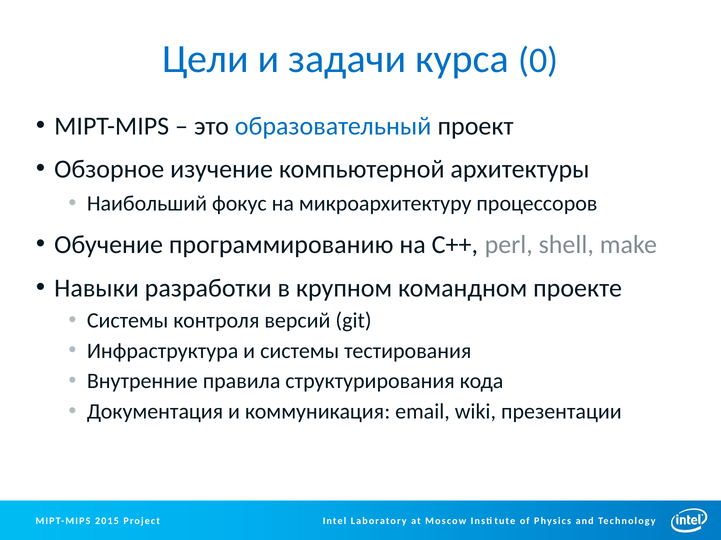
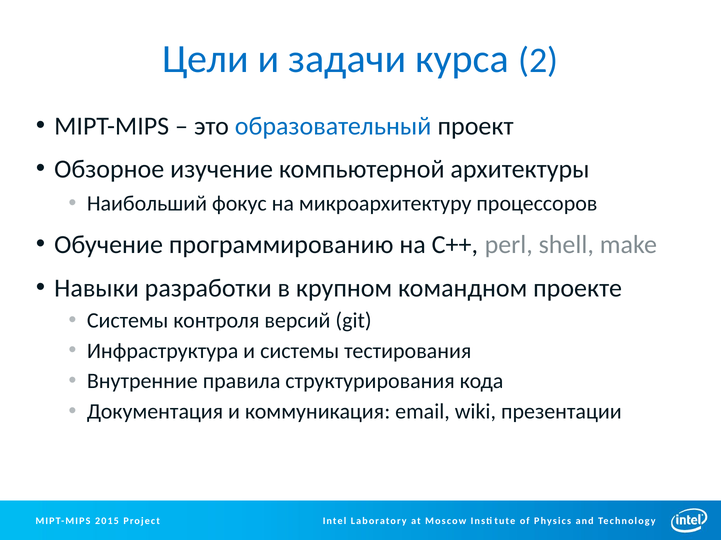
курса 0: 0 -> 2 (538, 60)
